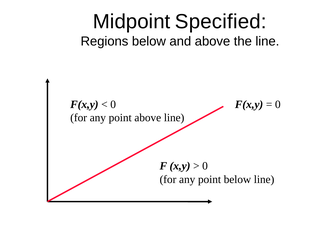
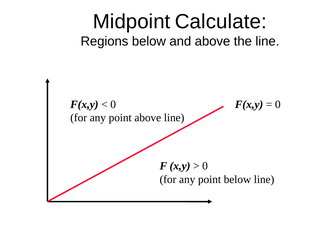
Specified: Specified -> Calculate (221, 22)
